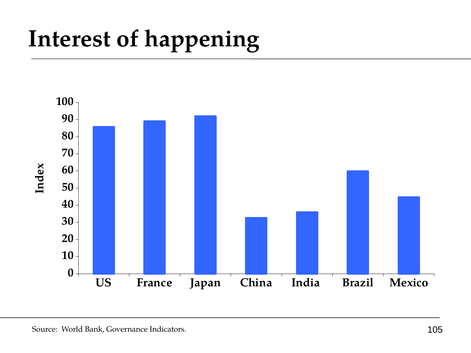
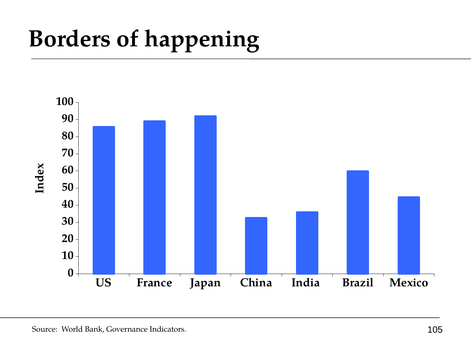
Interest: Interest -> Borders (70, 39)
